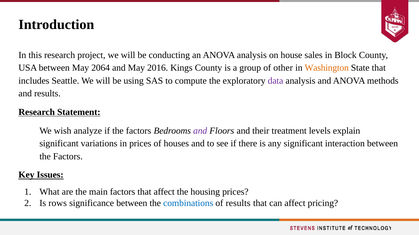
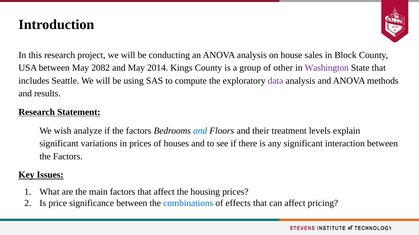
2064: 2064 -> 2082 (101, 68)
2016: 2016 -> 2014 (158, 68)
Washington colour: orange -> purple (327, 68)
and colour: purple -> blue (200, 131)
rows: rows -> price (58, 204)
of results: results -> effects (238, 204)
